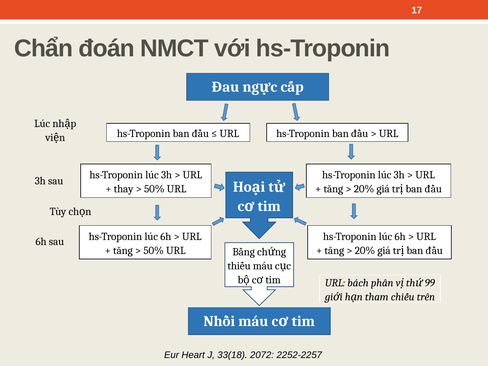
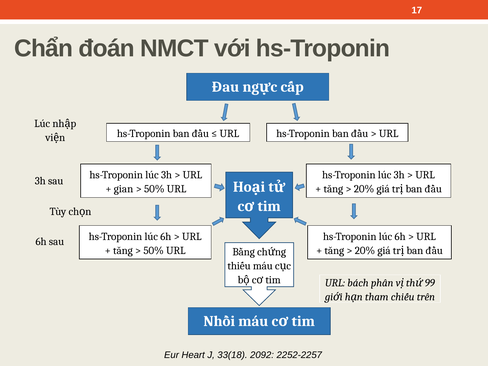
thay: thay -> gian (123, 189)
2072: 2072 -> 2092 (262, 355)
